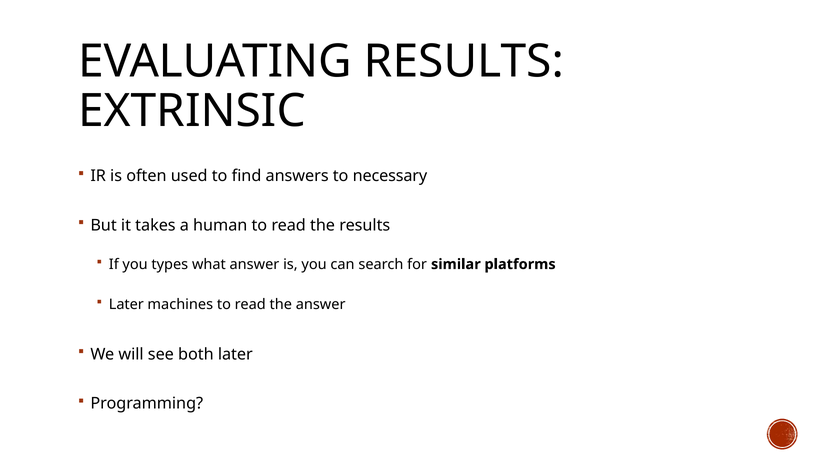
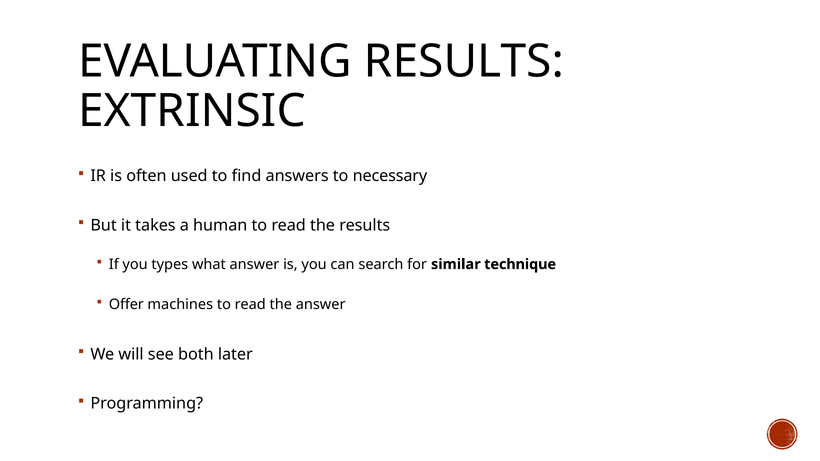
platforms: platforms -> technique (520, 264)
Later: Later -> Offer (126, 304)
